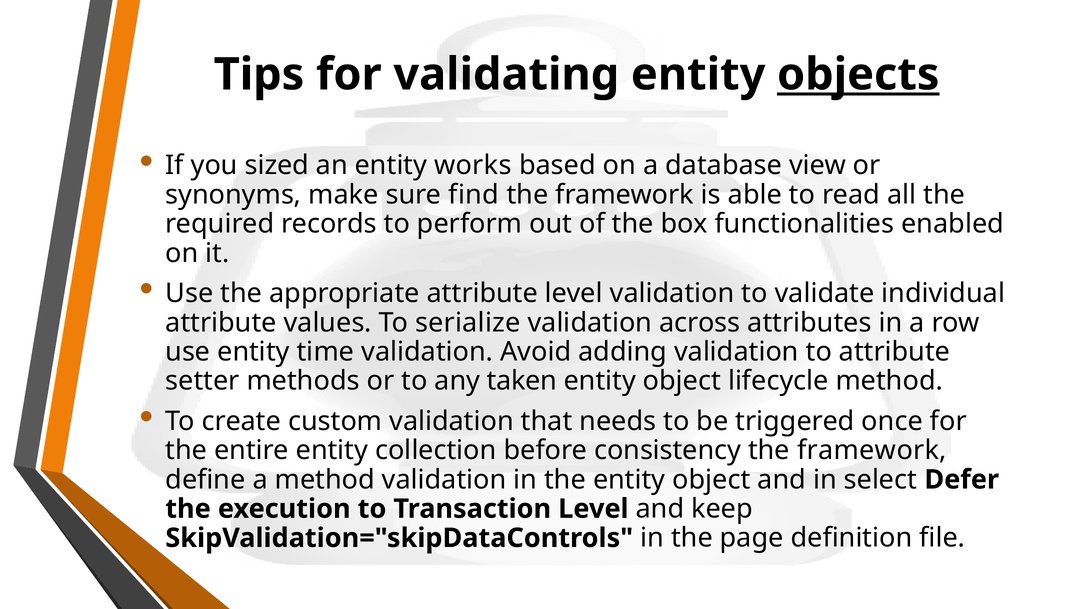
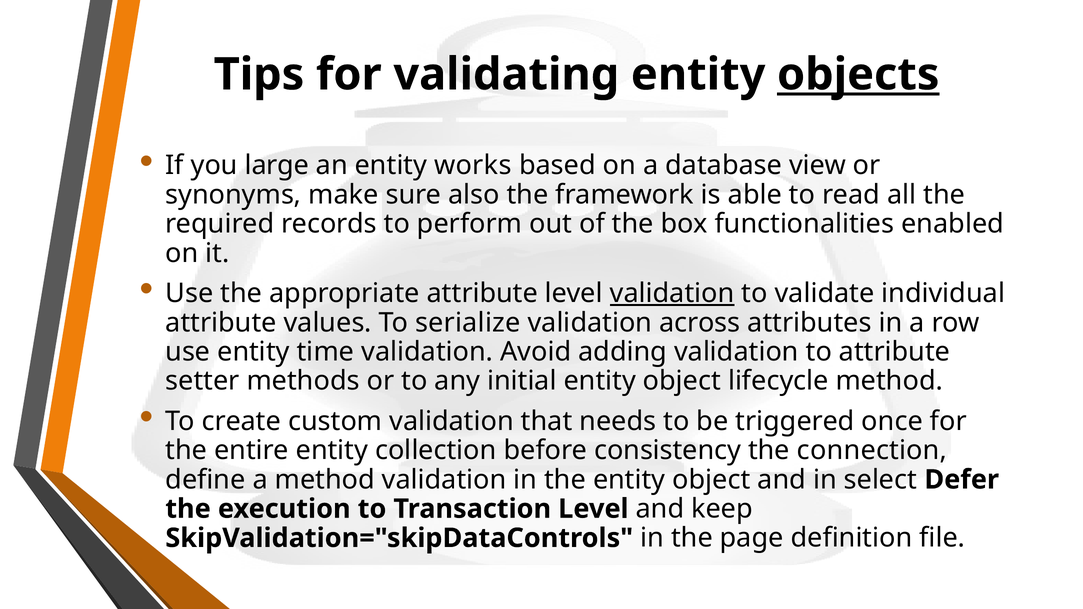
sized: sized -> large (277, 166)
find: find -> also (474, 195)
validation underline: none -> present (672, 293)
taken: taken -> initial (522, 381)
framework: framework -> connection (872, 451)
